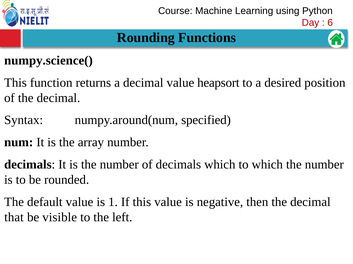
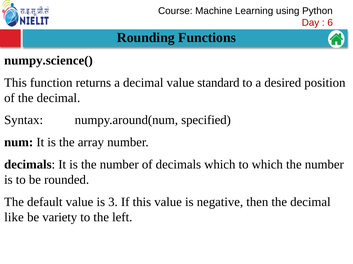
heapsort: heapsort -> standard (218, 83)
1: 1 -> 3 (113, 202)
that: that -> like (14, 218)
visible: visible -> variety (60, 218)
